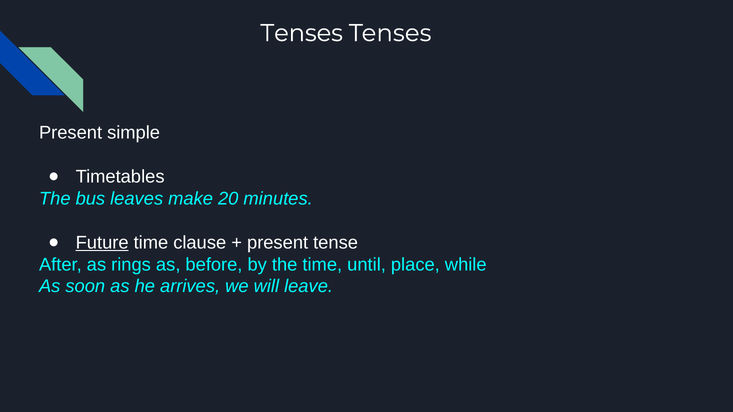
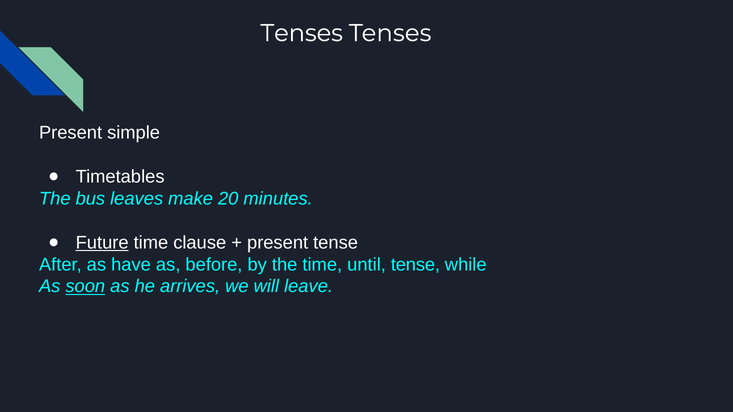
rings: rings -> have (131, 265)
until place: place -> tense (415, 265)
soon underline: none -> present (85, 287)
